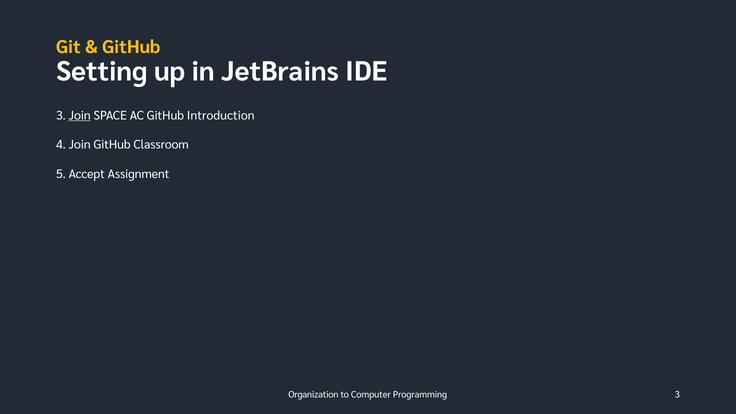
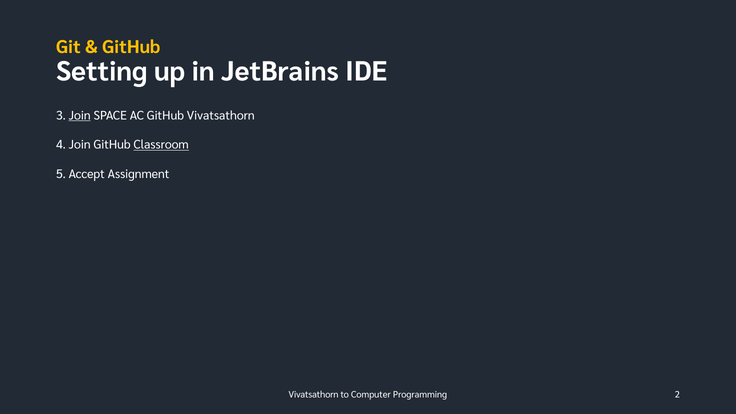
GitHub Introduction: Introduction -> Vivatsathorn (221, 116)
Classroom underline: none -> present (161, 145)
Organization: Organization -> Vivatsathorn (314, 395)
Programming 3: 3 -> 2 (677, 395)
